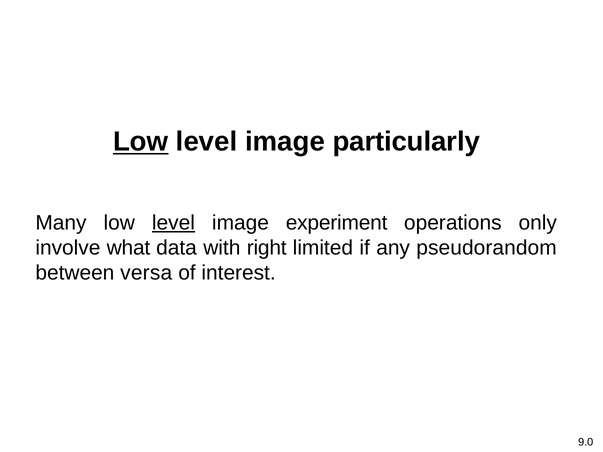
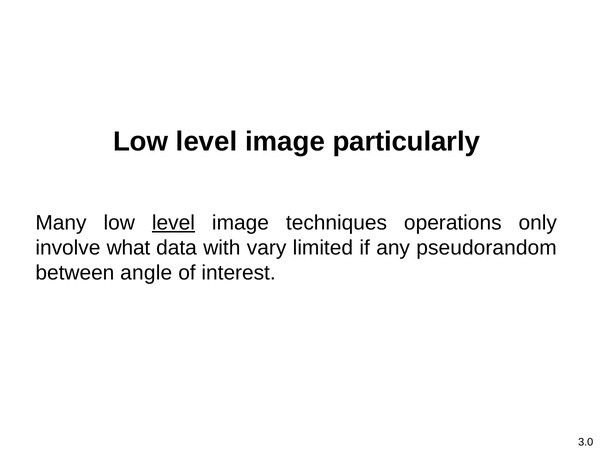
Low underline: present -> none (141, 142)
experiment: experiment -> techniques (337, 223)
right: right -> vary (267, 248)
versa: versa -> angle (146, 273)
9.0: 9.0 -> 3.0 (586, 442)
